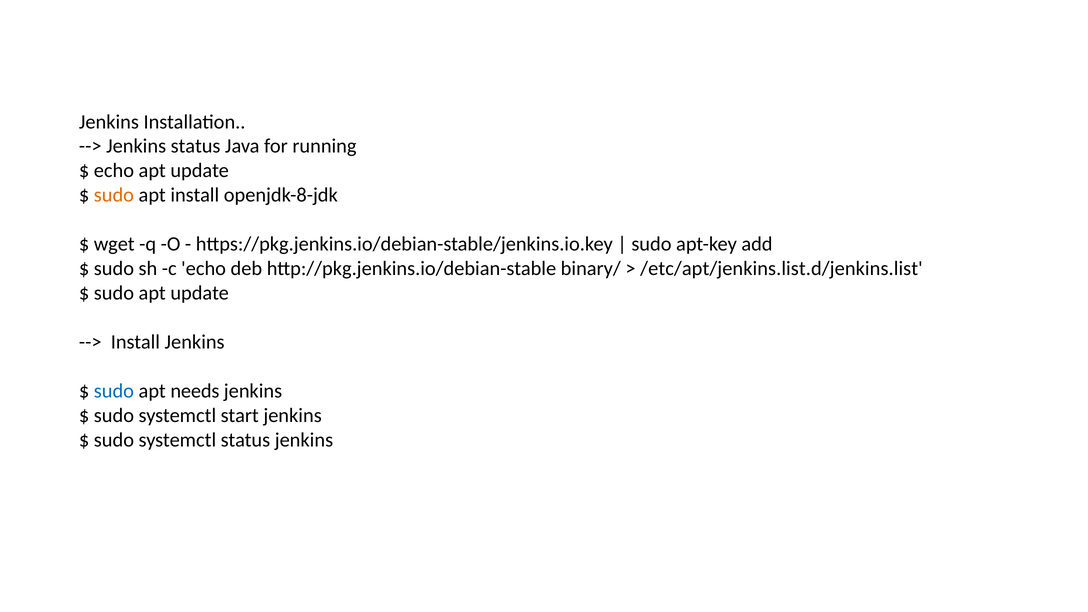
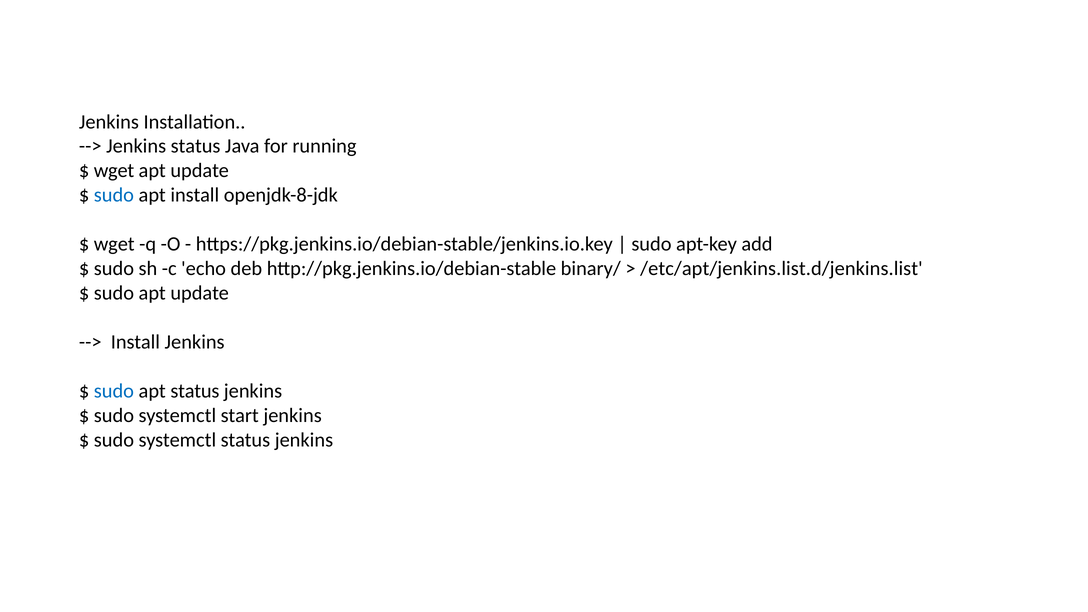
echo: echo -> wget (114, 171)
sudo colour: orange -> blue (114, 195)
apt needs: needs -> status (195, 391)
